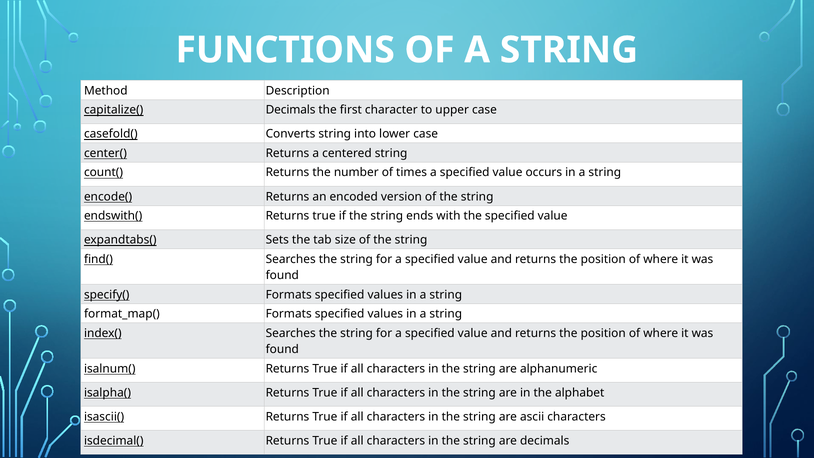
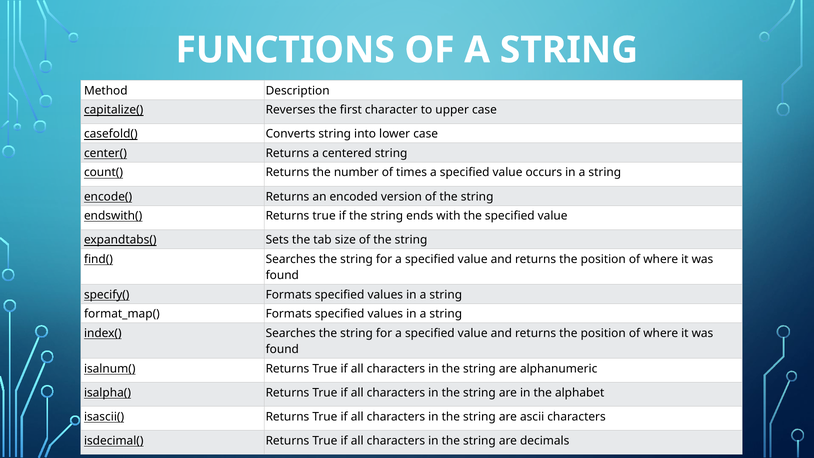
capitalize( Decimals: Decimals -> Reverses (291, 110)
